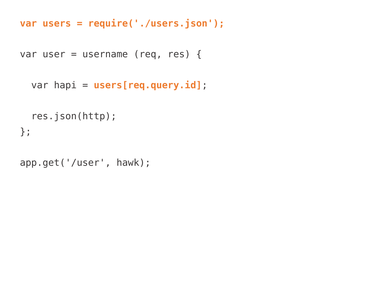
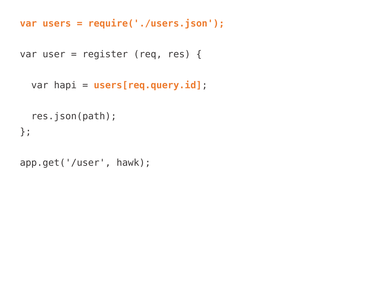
username: username -> register (105, 54)
res.json(http: res.json(http -> res.json(path (74, 116)
